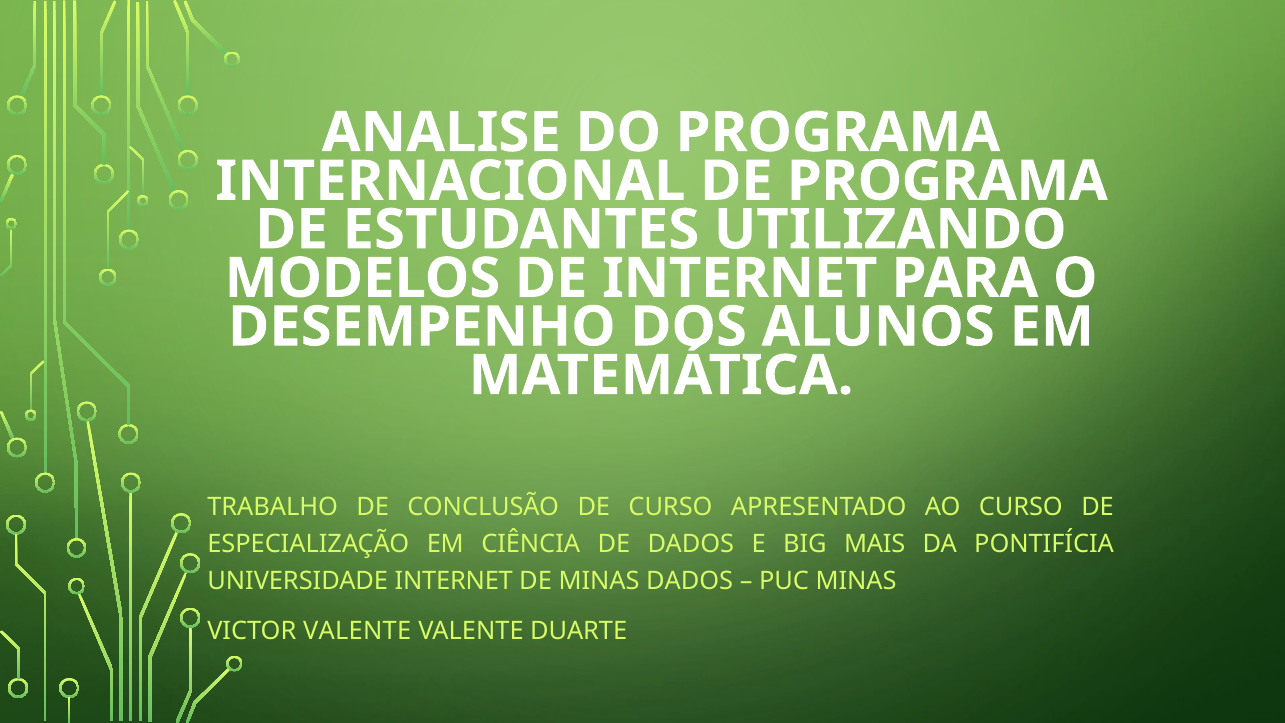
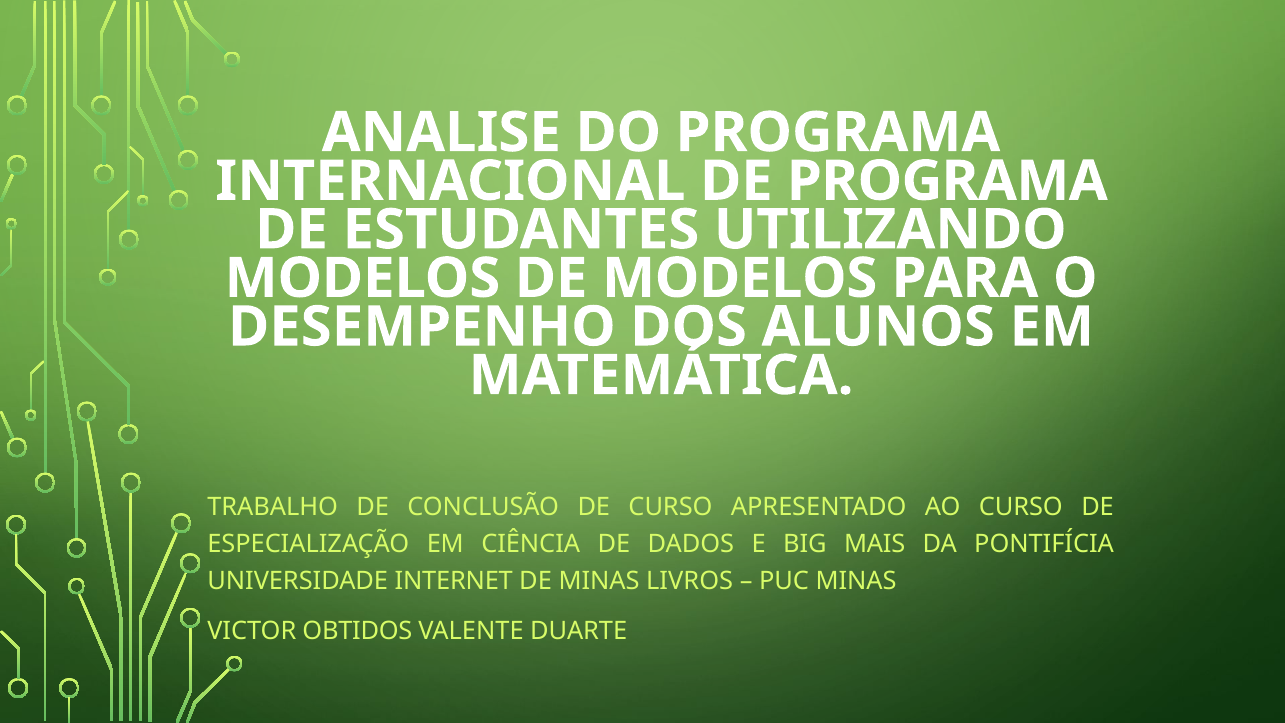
DE INTERNET: INTERNET -> MODELOS (740, 278)
MINAS DADOS: DADOS -> LIVROS (690, 580)
VICTOR VALENTE: VALENTE -> OBTIDOS (357, 630)
